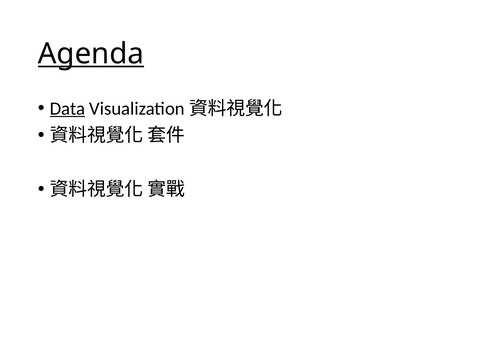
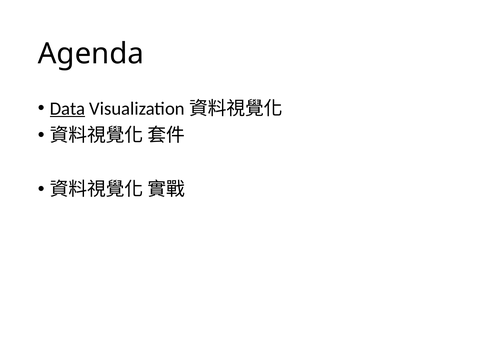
Agenda underline: present -> none (91, 54)
